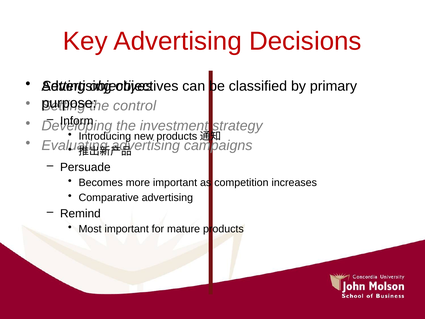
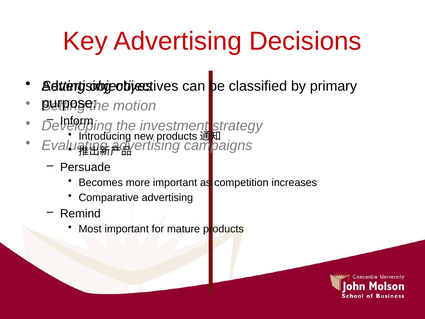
control: control -> motion (135, 106)
